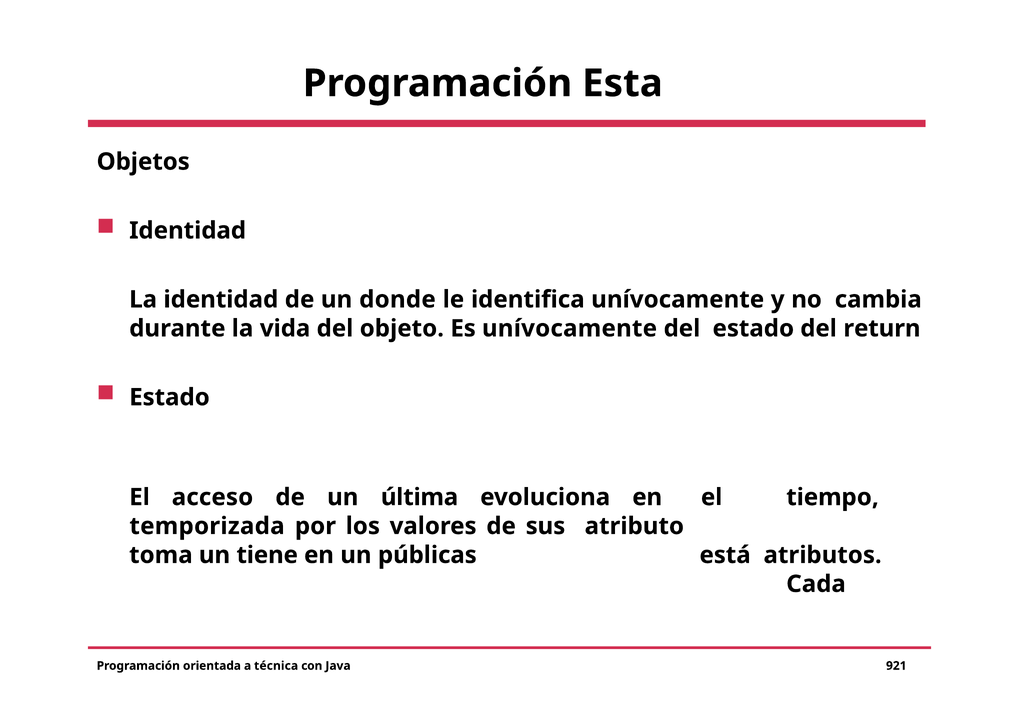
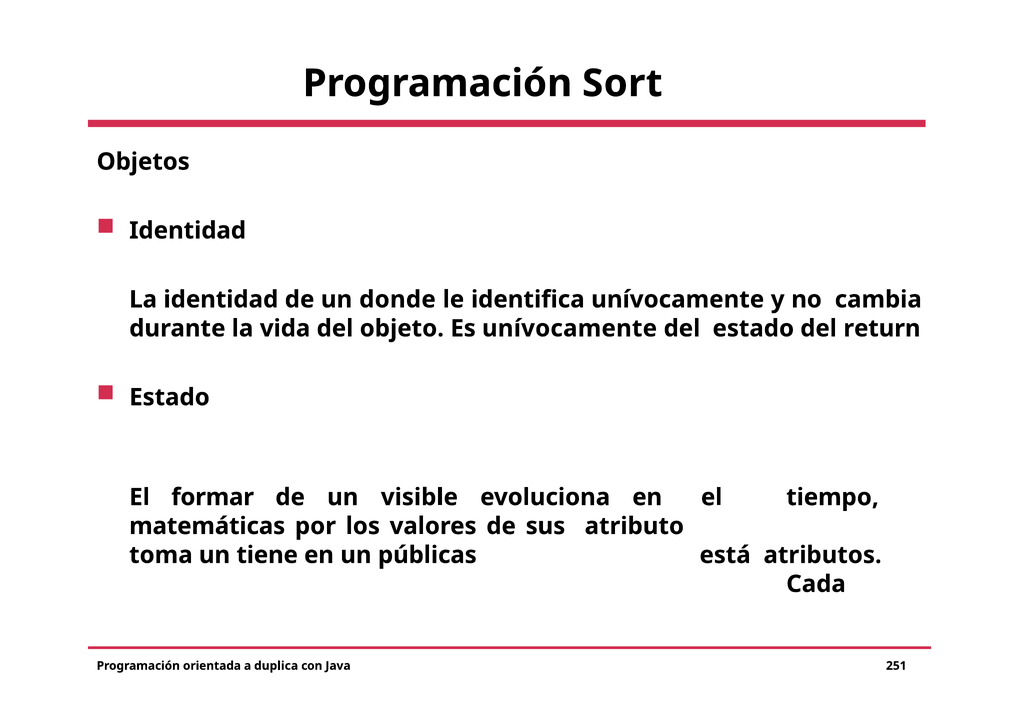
Esta: Esta -> Sort (622, 83)
acceso: acceso -> formar (213, 497)
última: última -> visible (419, 497)
temporizada: temporizada -> matemáticas (207, 526)
técnica: técnica -> duplica (276, 666)
921: 921 -> 251 (896, 666)
